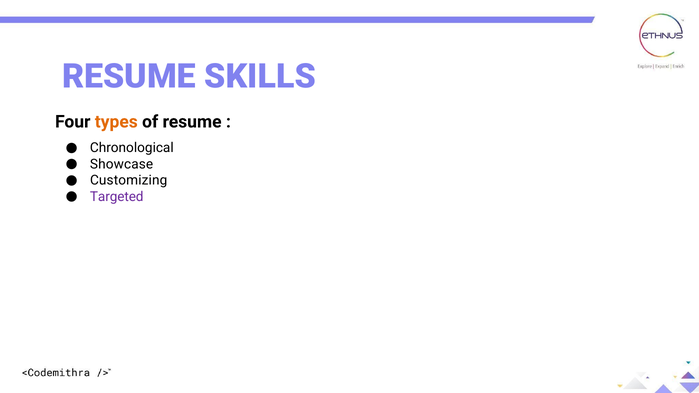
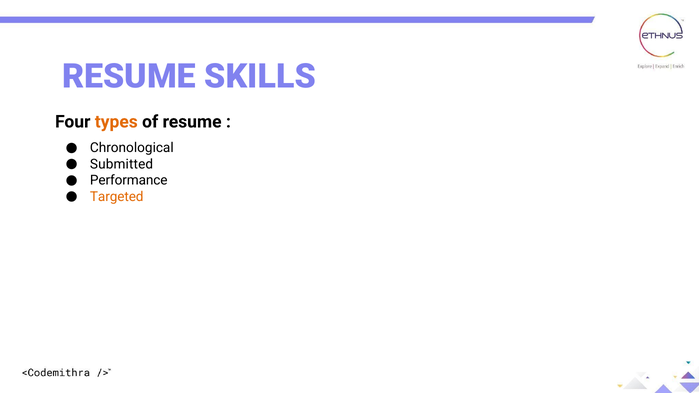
Showcase: Showcase -> Submitted (122, 164)
Customizing: Customizing -> Performance (129, 181)
Targeted colour: purple -> orange (117, 197)
